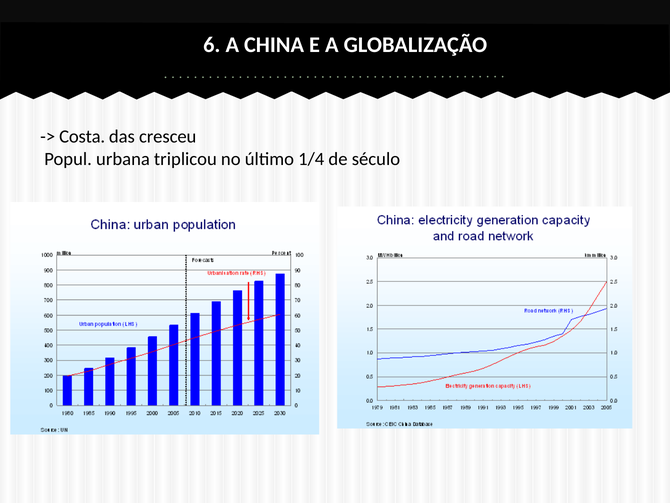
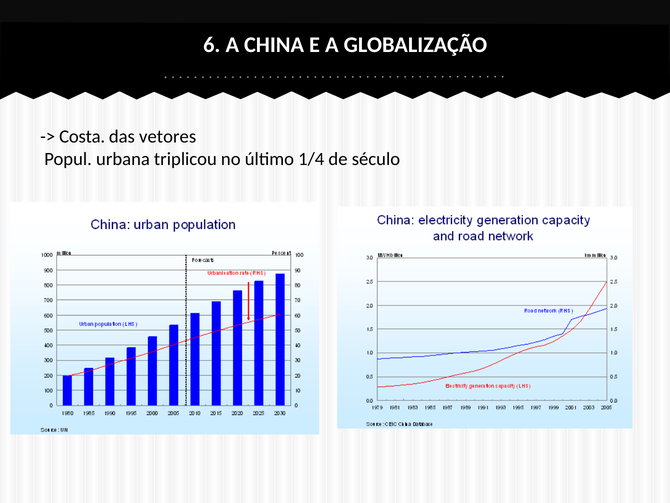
cresceu: cresceu -> vetores (168, 136)
